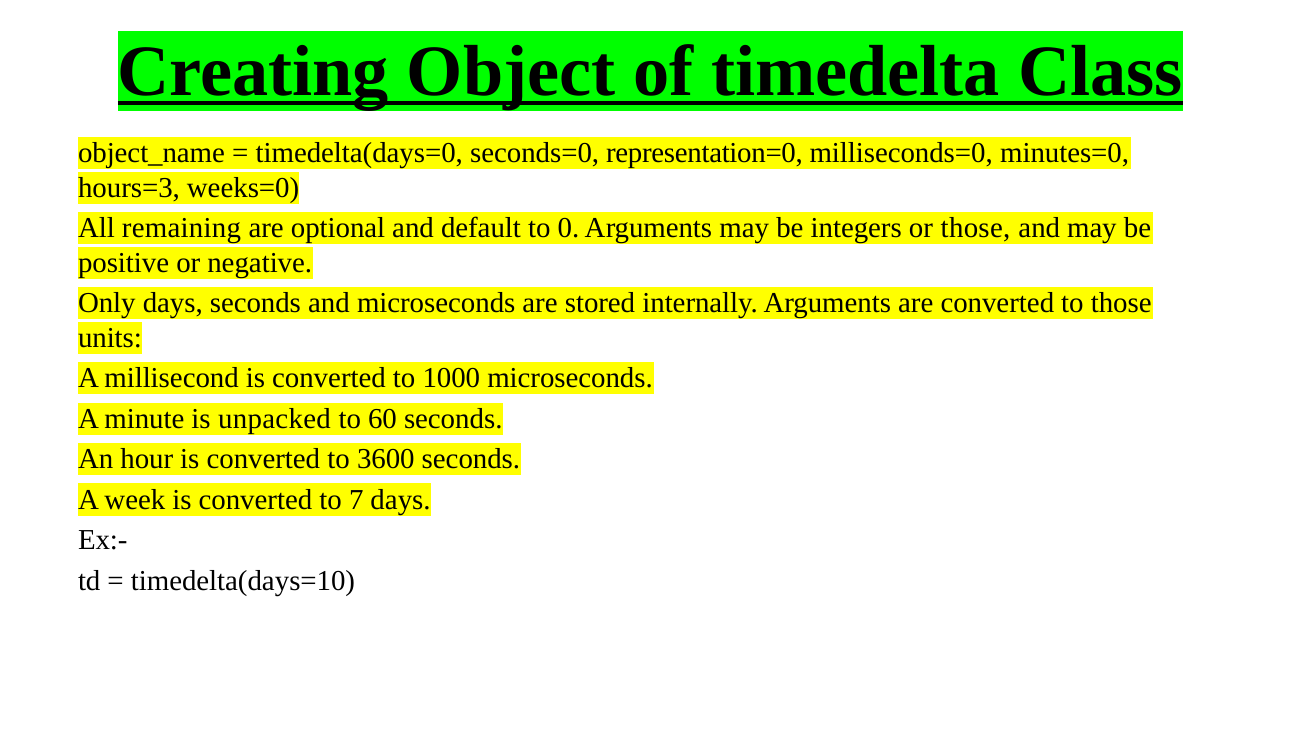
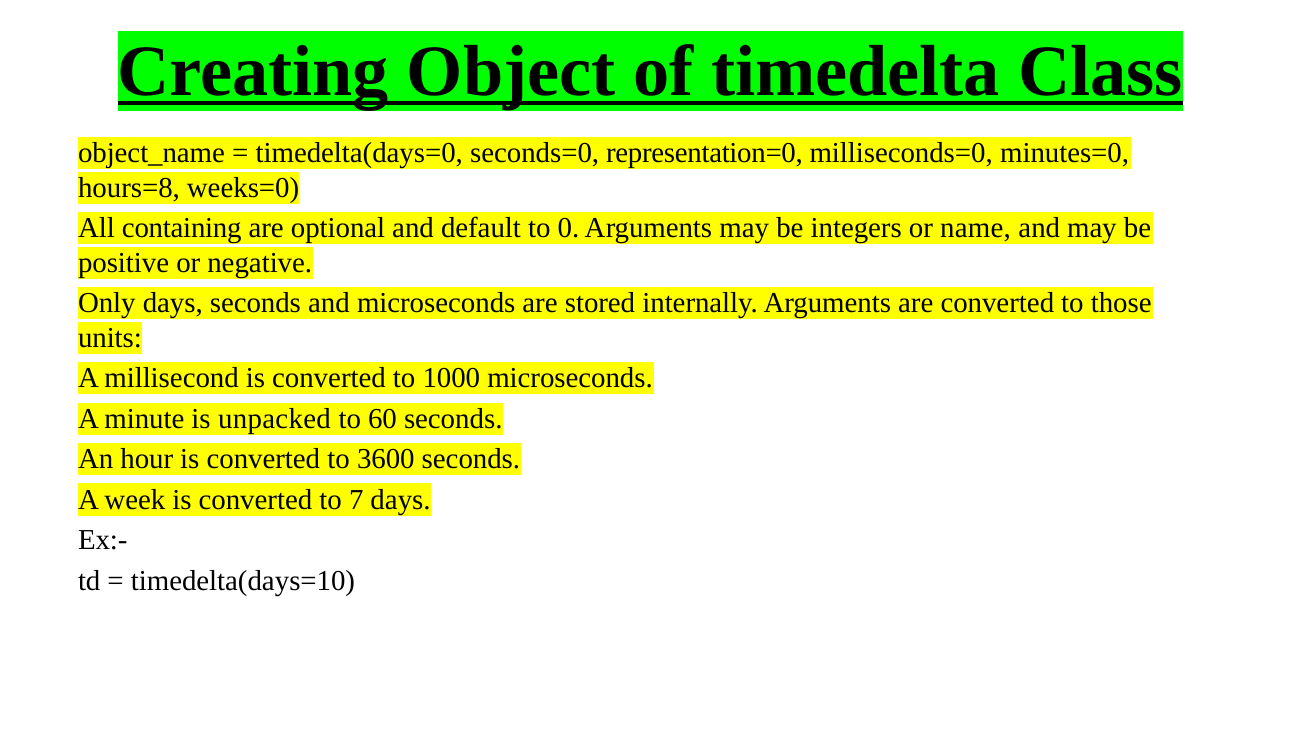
hours=3: hours=3 -> hours=8 (129, 188)
remaining: remaining -> containing (182, 228)
or those: those -> name (976, 228)
